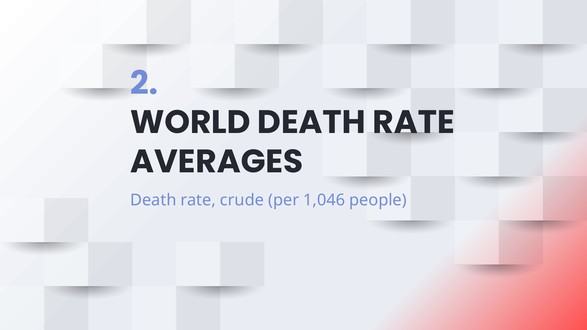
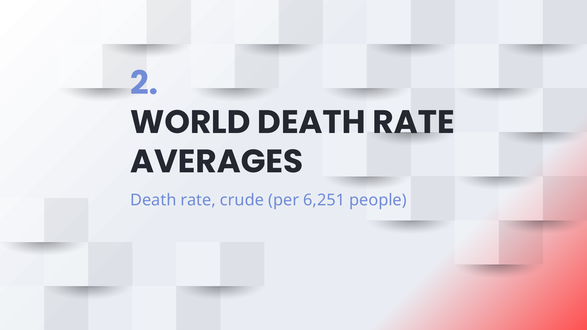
1,046: 1,046 -> 6,251 (324, 200)
